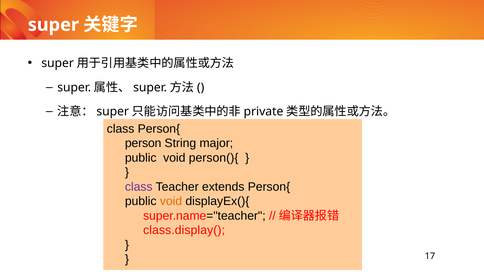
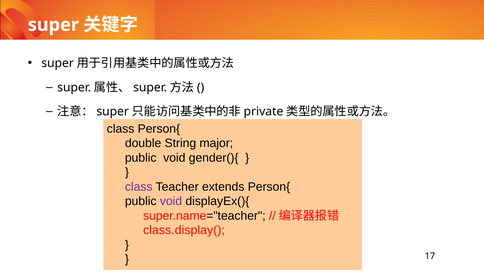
person: person -> double (143, 143)
person(){: person(){ -> gender(){ (214, 158)
void colour: orange -> purple (171, 201)
